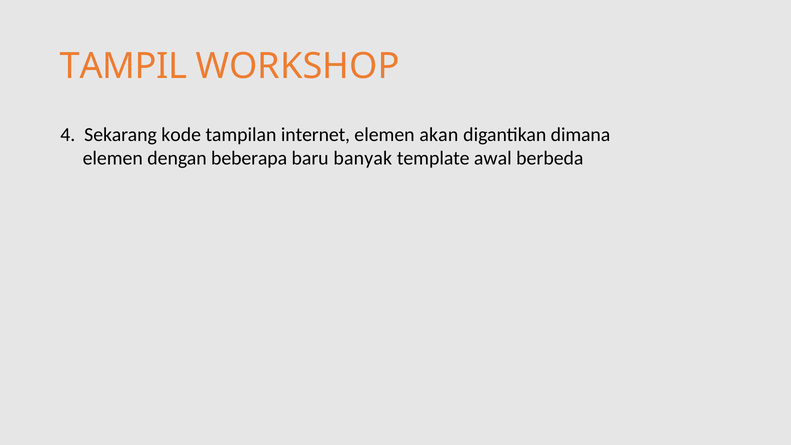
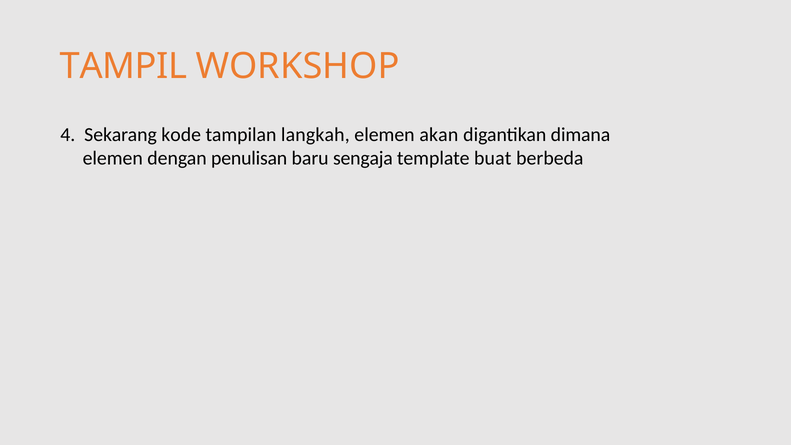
internet: internet -> langkah (315, 135)
beberapa: beberapa -> penulisan (249, 158)
banyak: banyak -> sengaja (363, 158)
awal: awal -> buat (493, 158)
